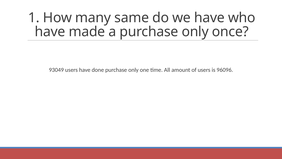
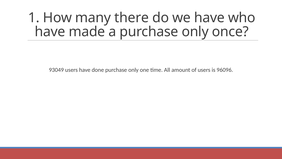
same: same -> there (132, 18)
